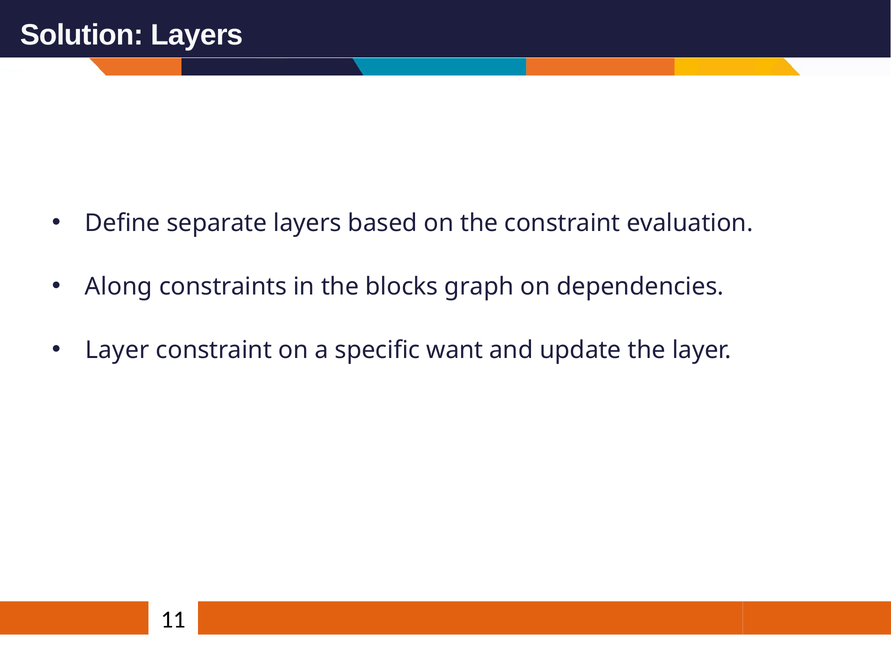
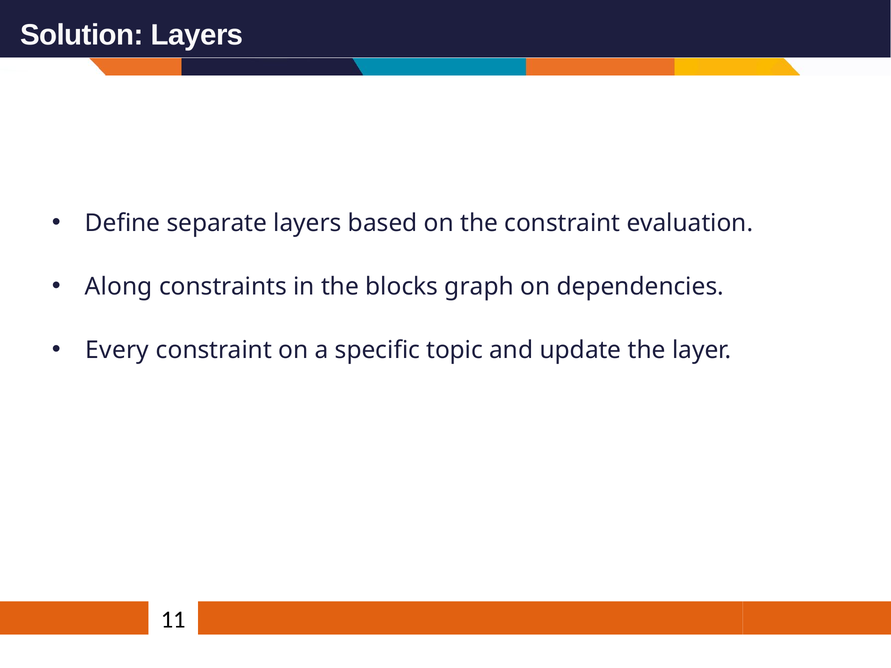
Layer: Layer -> Every (117, 350)
want: want -> topic (455, 350)
